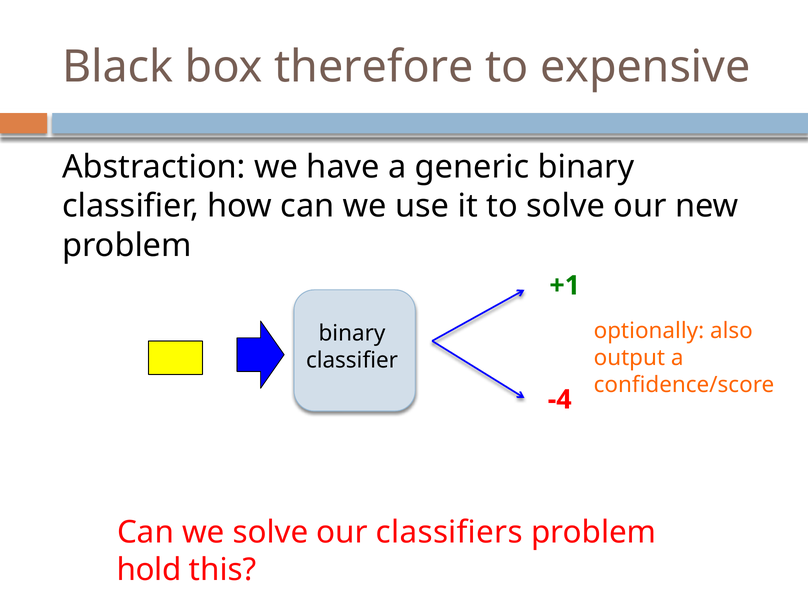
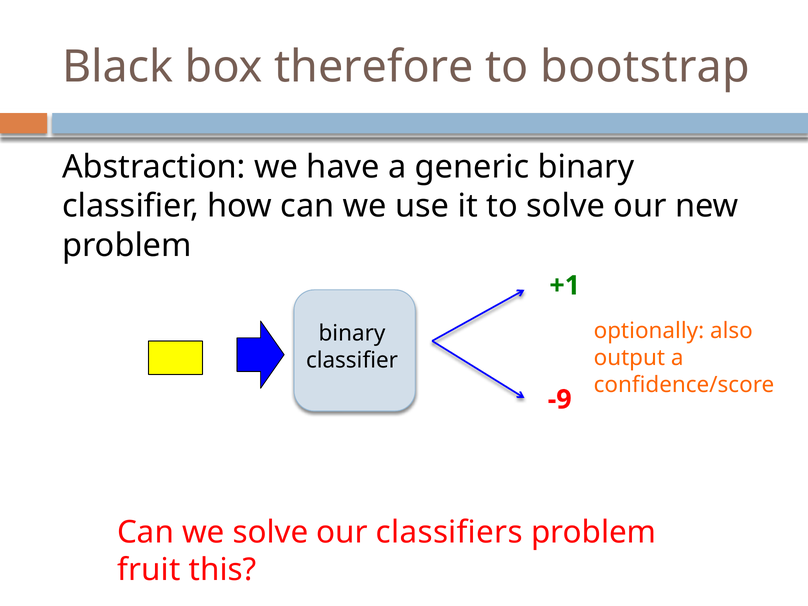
expensive: expensive -> bootstrap (645, 67)
-4: -4 -> -9 (560, 400)
hold: hold -> fruit (149, 570)
